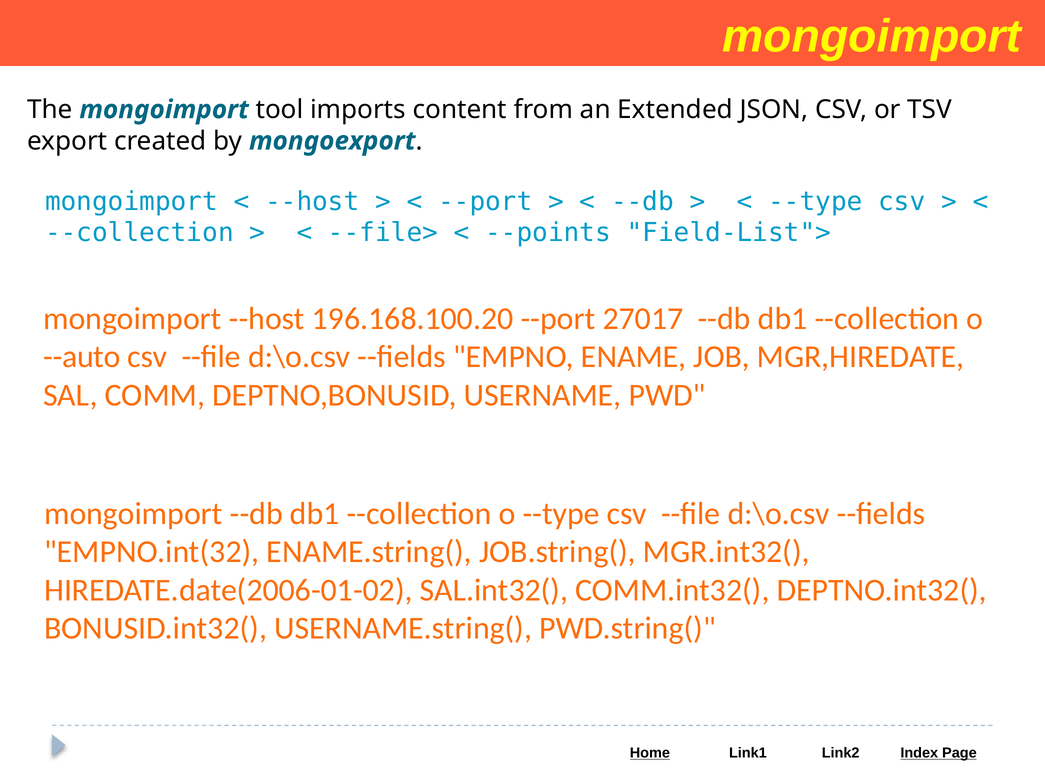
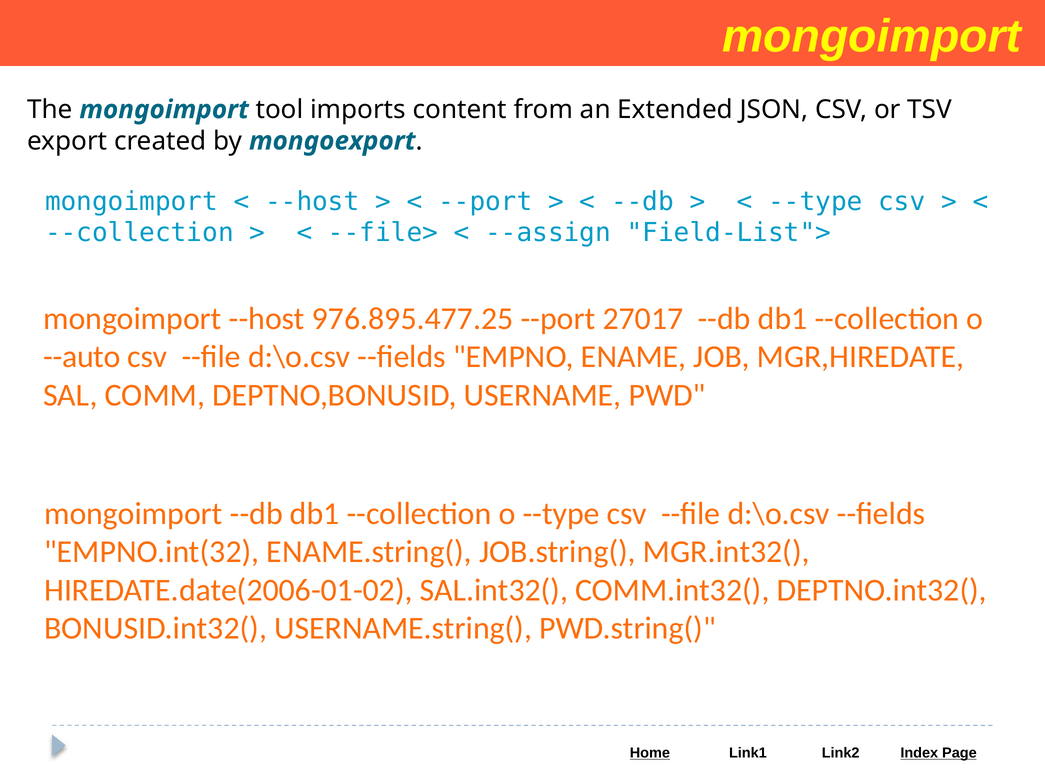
--points: --points -> --assign (548, 233)
196.168.100.20: 196.168.100.20 -> 976.895.477.25 (413, 319)
